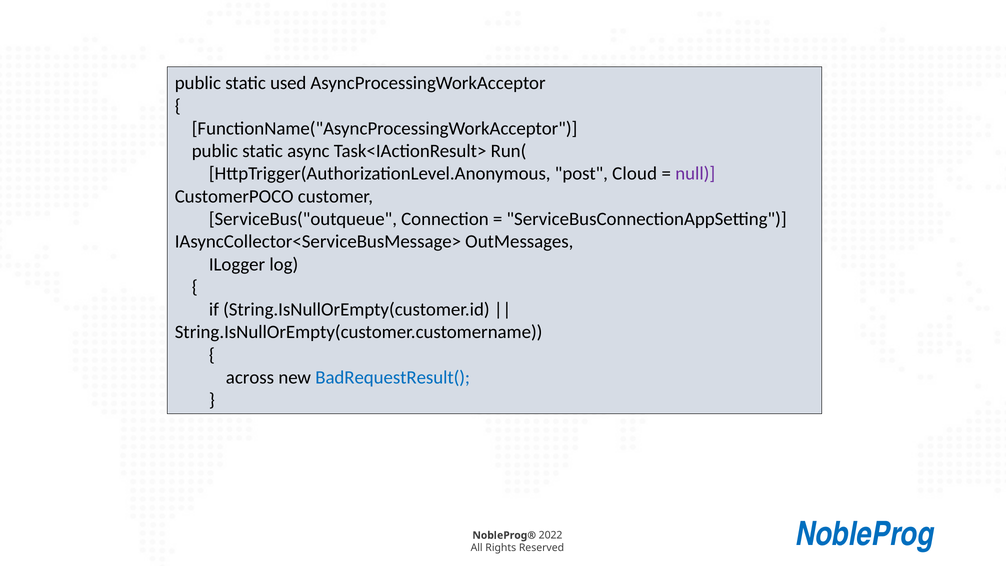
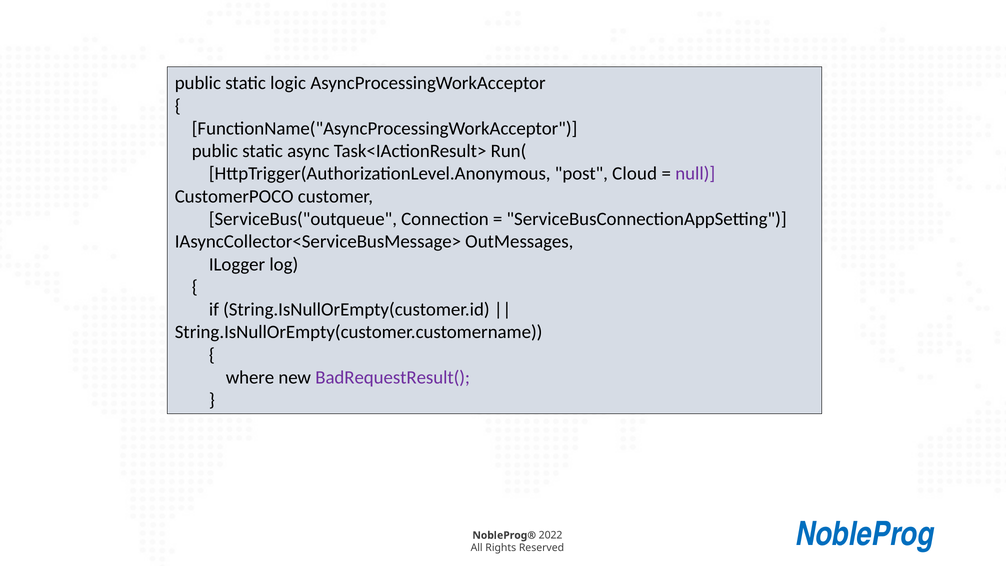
used: used -> logic (288, 83)
across: across -> where (250, 377)
BadRequestResult( colour: blue -> purple (393, 377)
